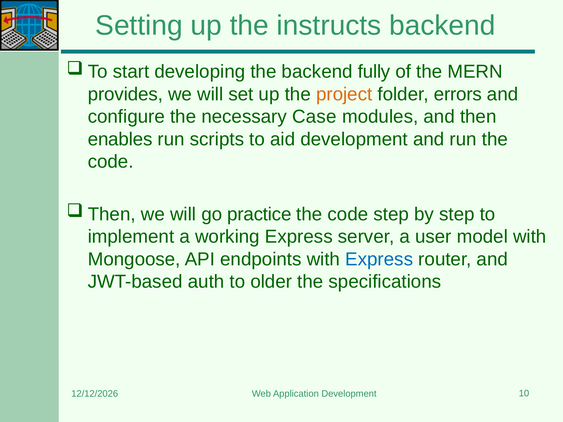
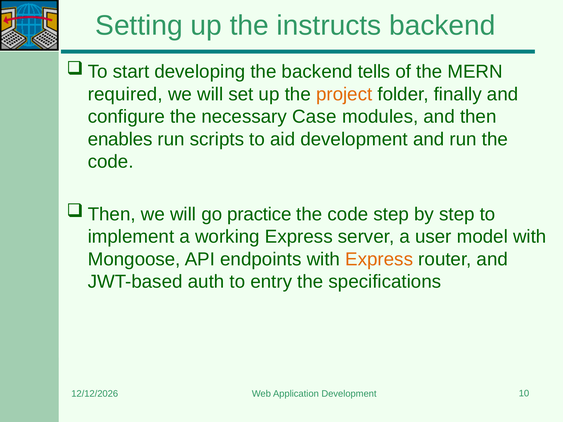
fully: fully -> tells (374, 72)
provides: provides -> required (125, 94)
errors: errors -> finally (458, 94)
Express colour: blue -> orange (379, 259)
older: older -> entry (271, 282)
